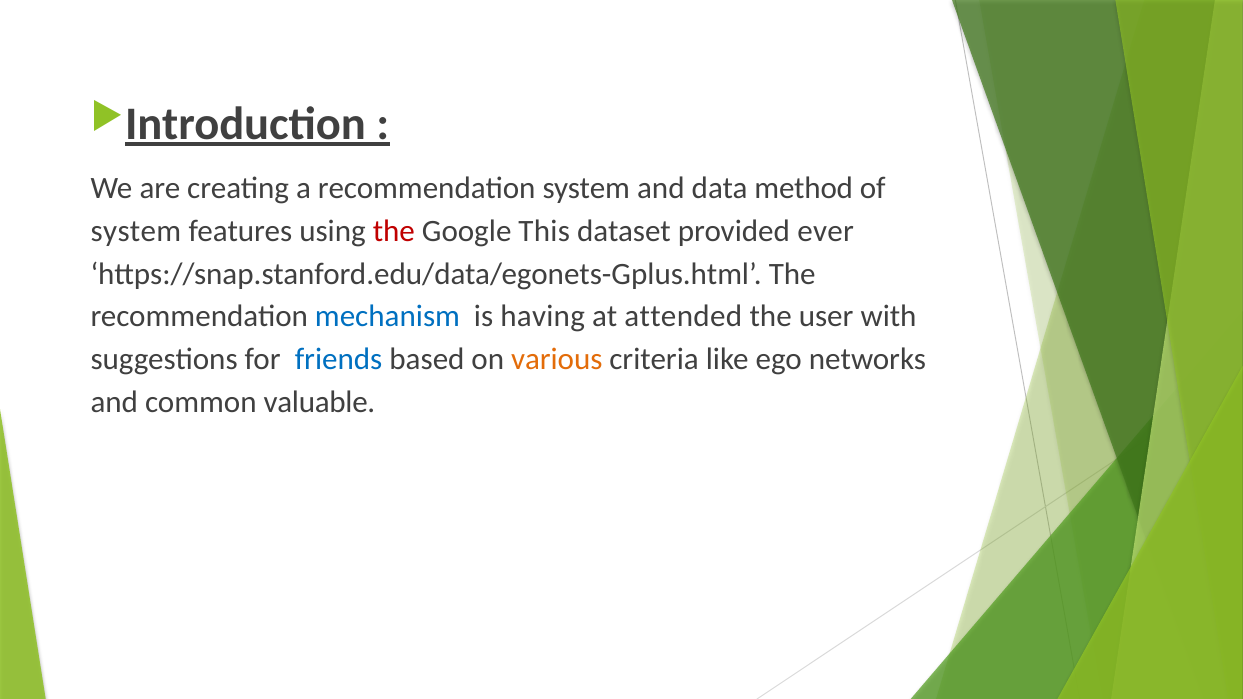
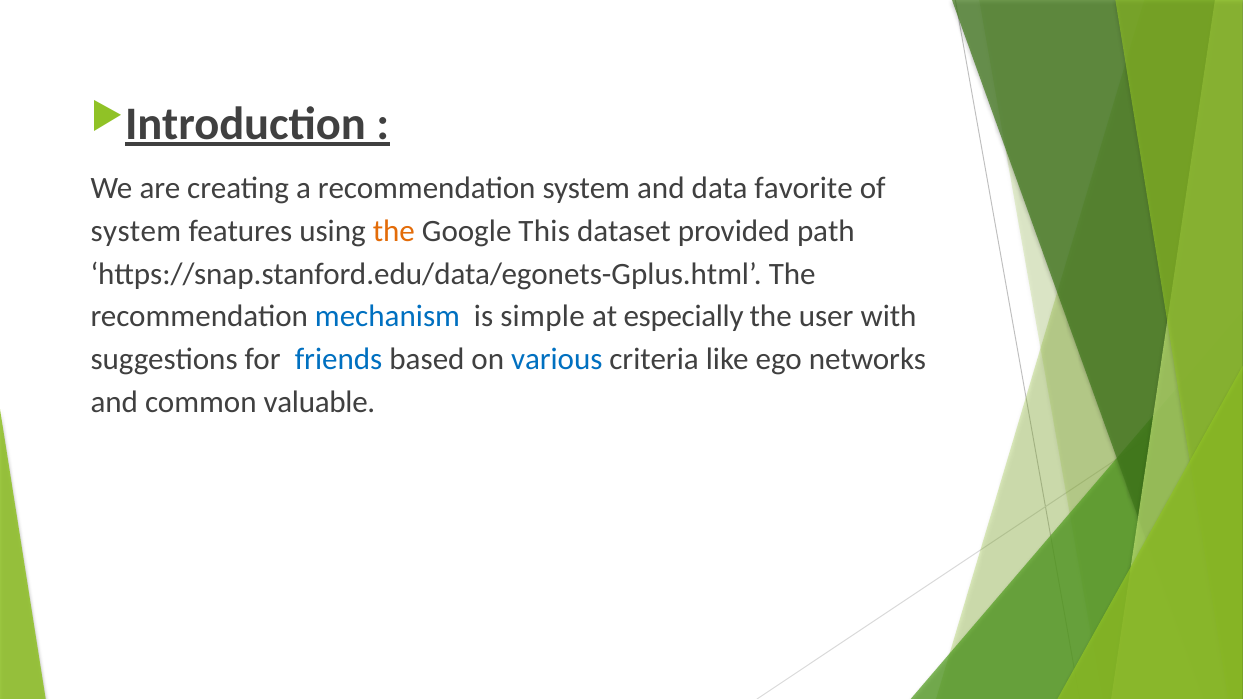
method: method -> favorite (804, 188)
the colour: red -> orange (394, 231)
ever: ever -> path (826, 231)
having: having -> simple (543, 317)
attended: attended -> especially (684, 317)
various colour: orange -> blue (557, 360)
